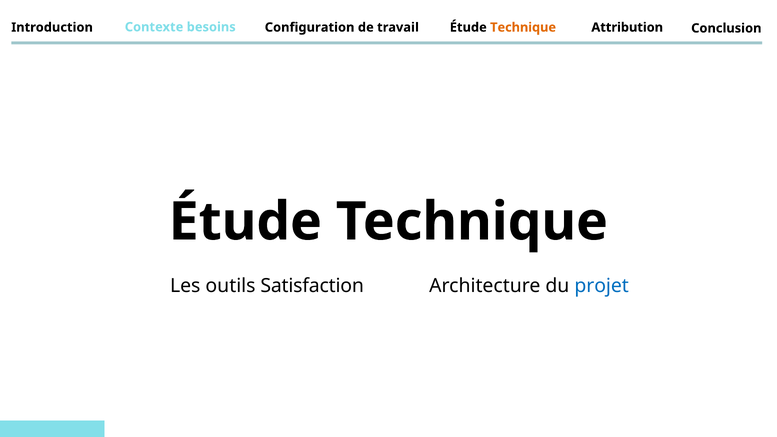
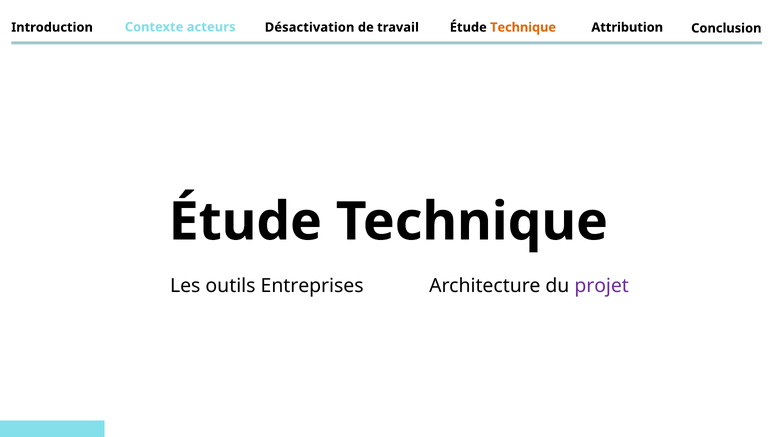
besoins: besoins -> acteurs (211, 27)
Configuration: Configuration -> Désactivation (310, 27)
Satisfaction: Satisfaction -> Entreprises (312, 286)
projet colour: blue -> purple (602, 286)
